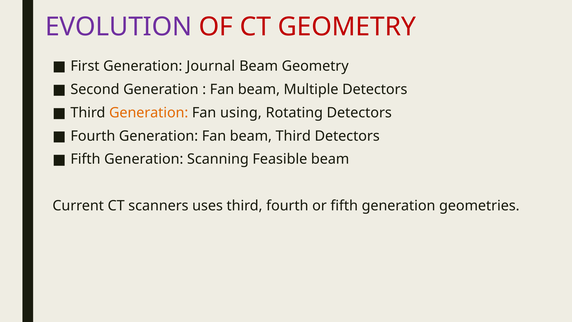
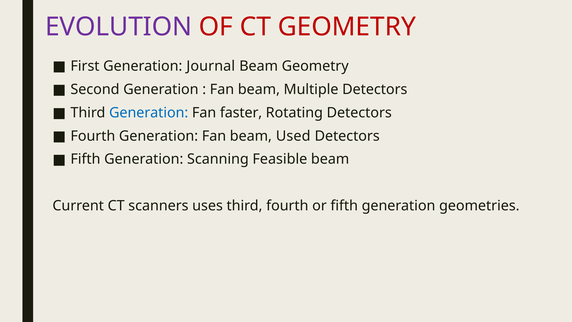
Generation colour: orange -> blue (149, 113)
using: using -> faster (241, 113)
beam Third: Third -> Used (293, 136)
